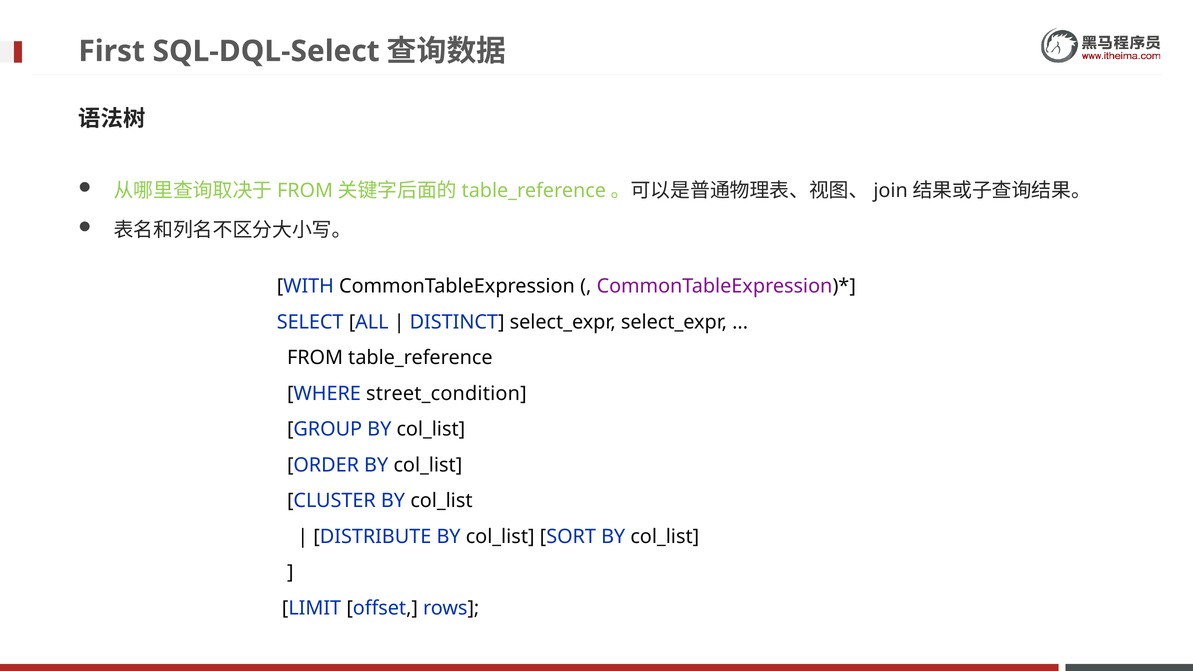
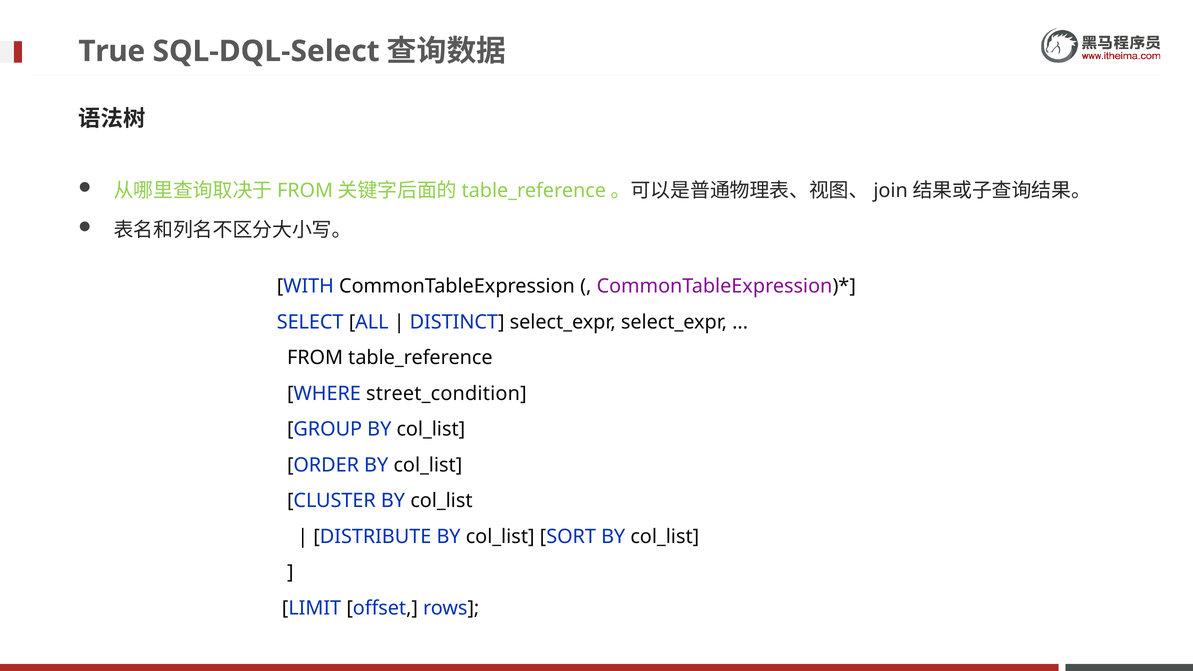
First: First -> True (112, 51)
